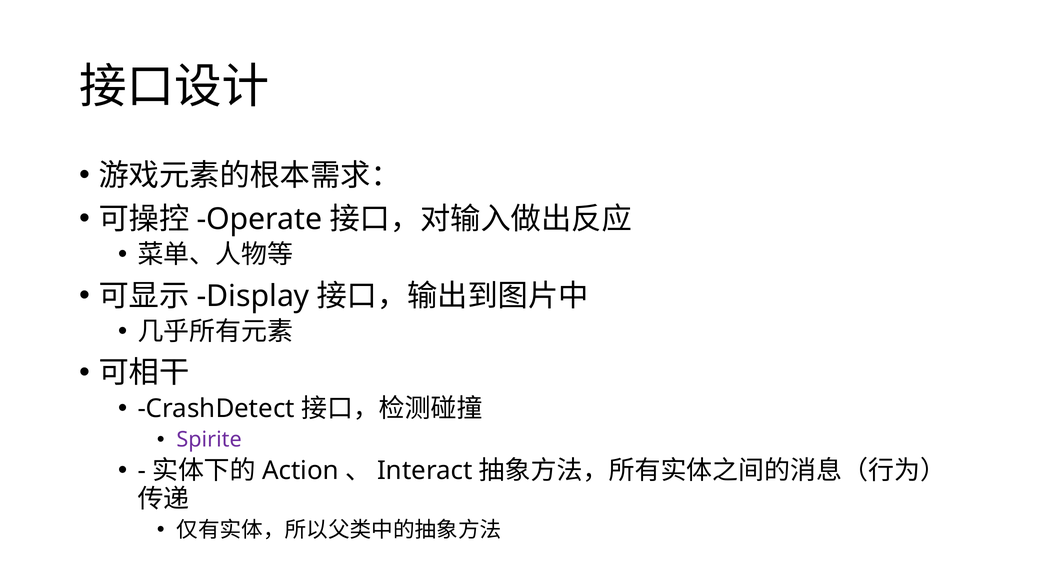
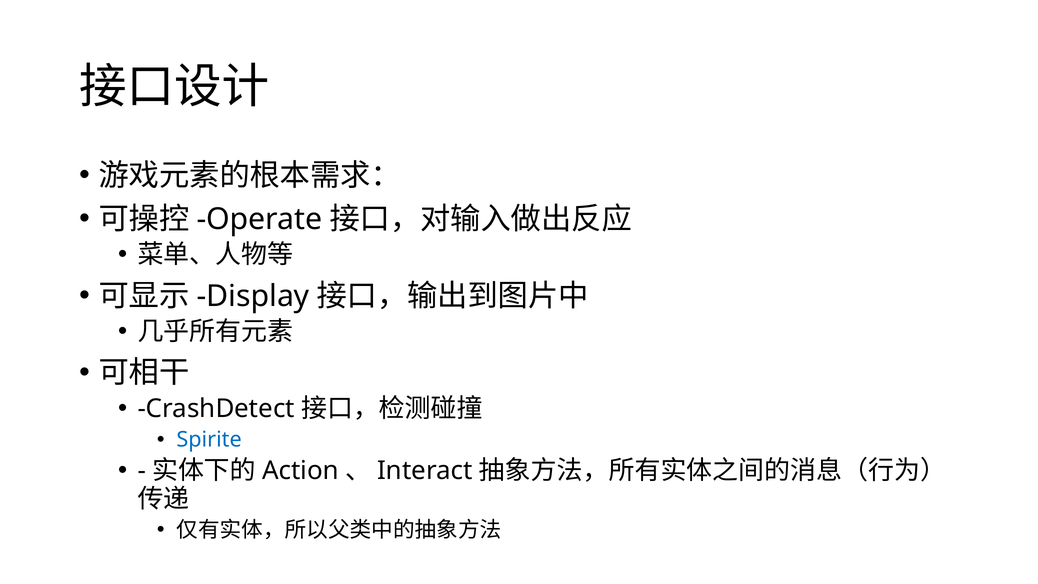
Spirite colour: purple -> blue (209, 440)
